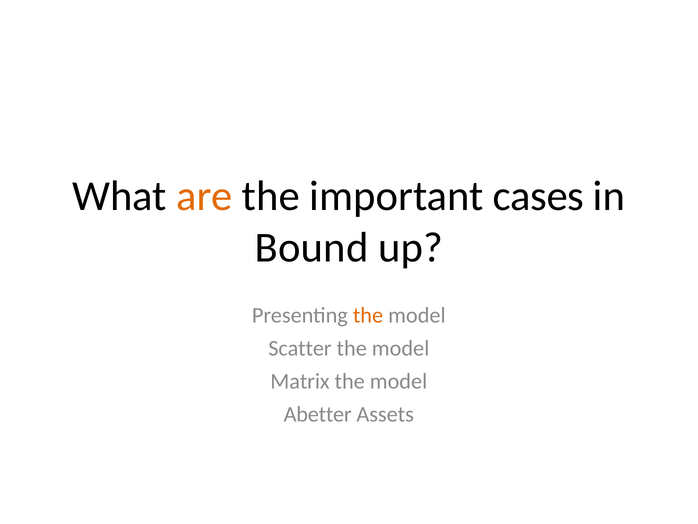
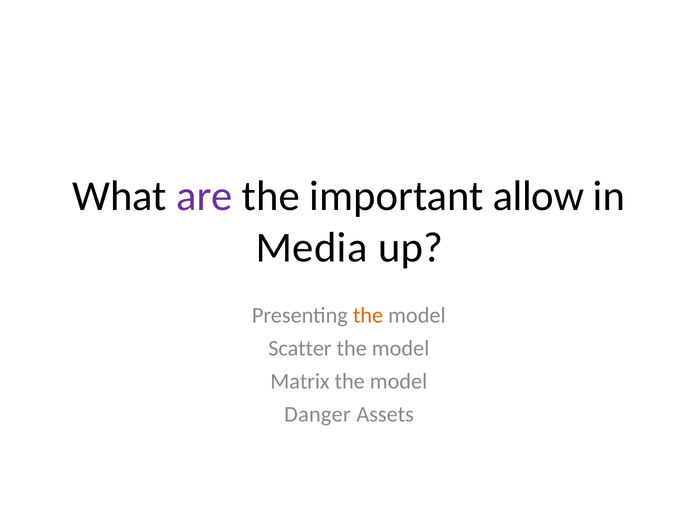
are colour: orange -> purple (204, 196)
cases: cases -> allow (538, 196)
Bound: Bound -> Media (312, 247)
Abetter: Abetter -> Danger (317, 414)
